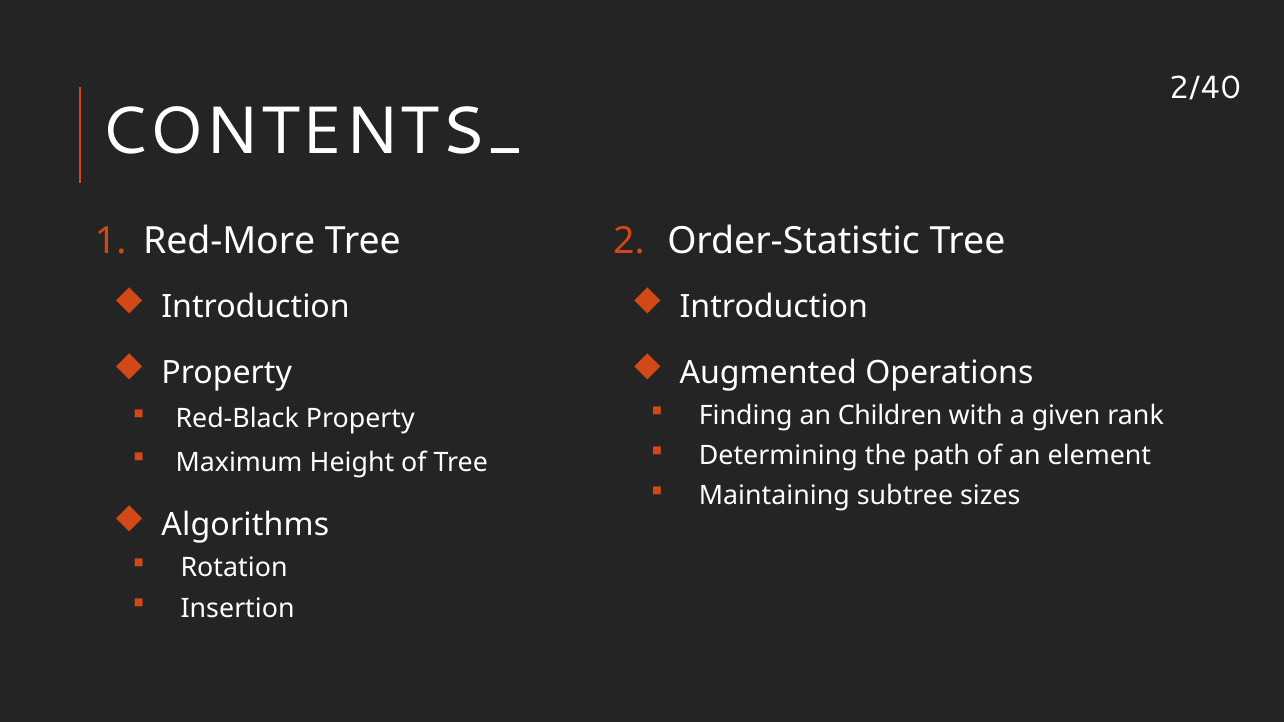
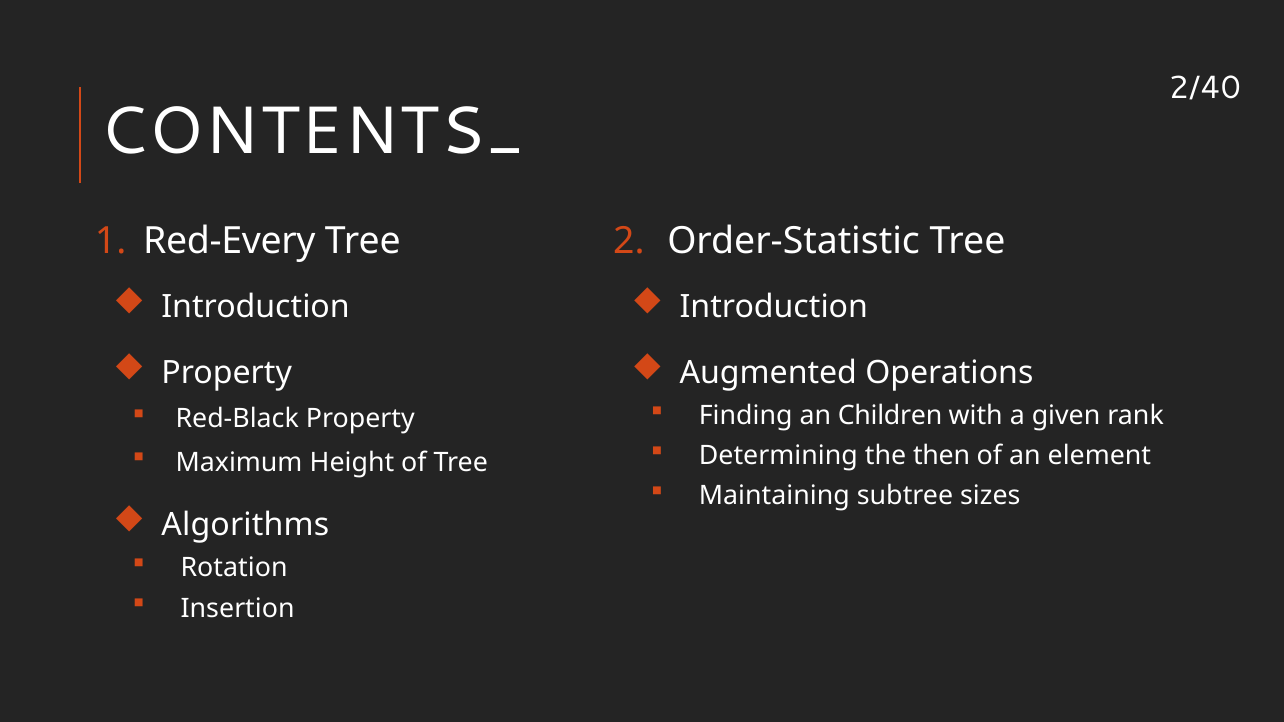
Red-More: Red-More -> Red-Every (229, 241)
path: path -> then (942, 456)
